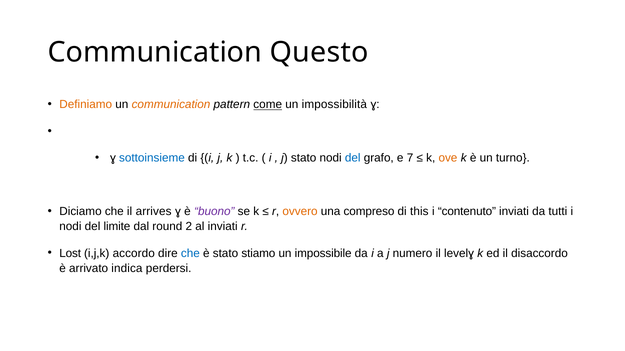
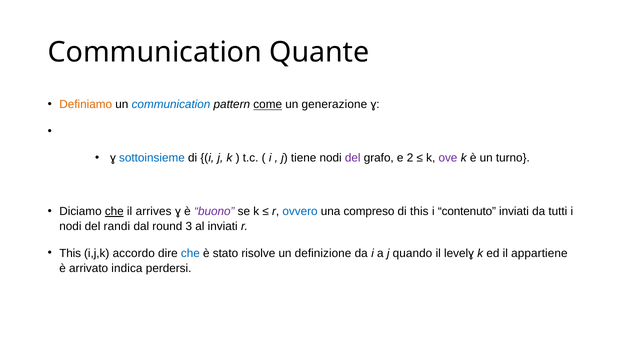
Questo: Questo -> Quante (319, 53)
communication colour: orange -> blue (171, 105)
impossibilità: impossibilità -> generazione (334, 105)
j stato: stato -> tiene (304, 158)
del colour: blue -> purple (353, 158)
7: 7 -> 2 (410, 158)
ove colour: orange -> purple (448, 158)
che underline: none -> present (114, 212)
ovvero colour: orange -> blue (300, 212)
limite: limite -> randi (117, 227)
2: 2 -> 3 (189, 227)
Lost: Lost -> This (70, 254)
stiamo: stiamo -> risolve (258, 254)
impossibile: impossibile -> definizione (323, 254)
numero: numero -> quando (412, 254)
disaccordo: disaccordo -> appartiene (539, 254)
